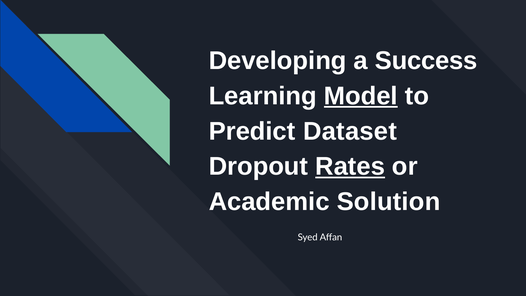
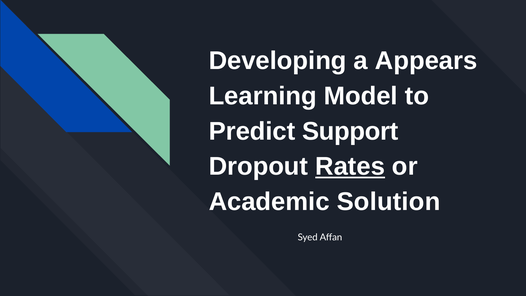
Success: Success -> Appears (426, 61)
Model underline: present -> none (361, 96)
Dataset: Dataset -> Support (350, 131)
